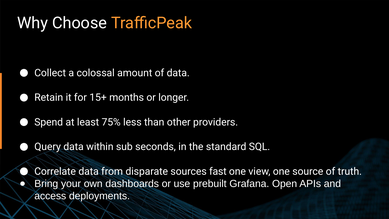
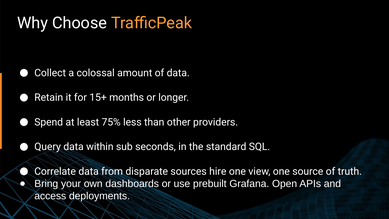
fast: fast -> hire (218, 171)
